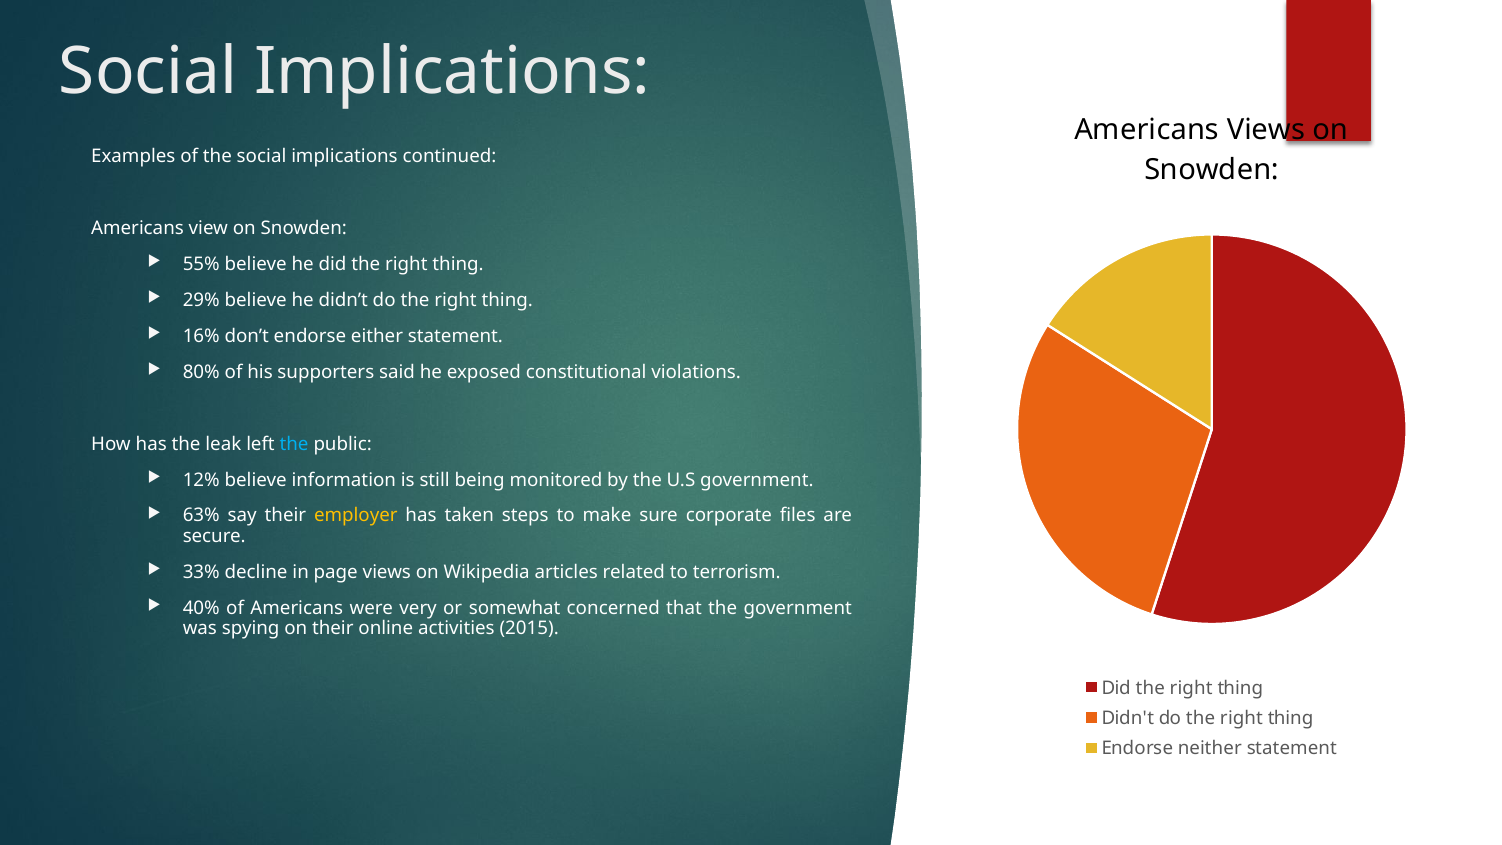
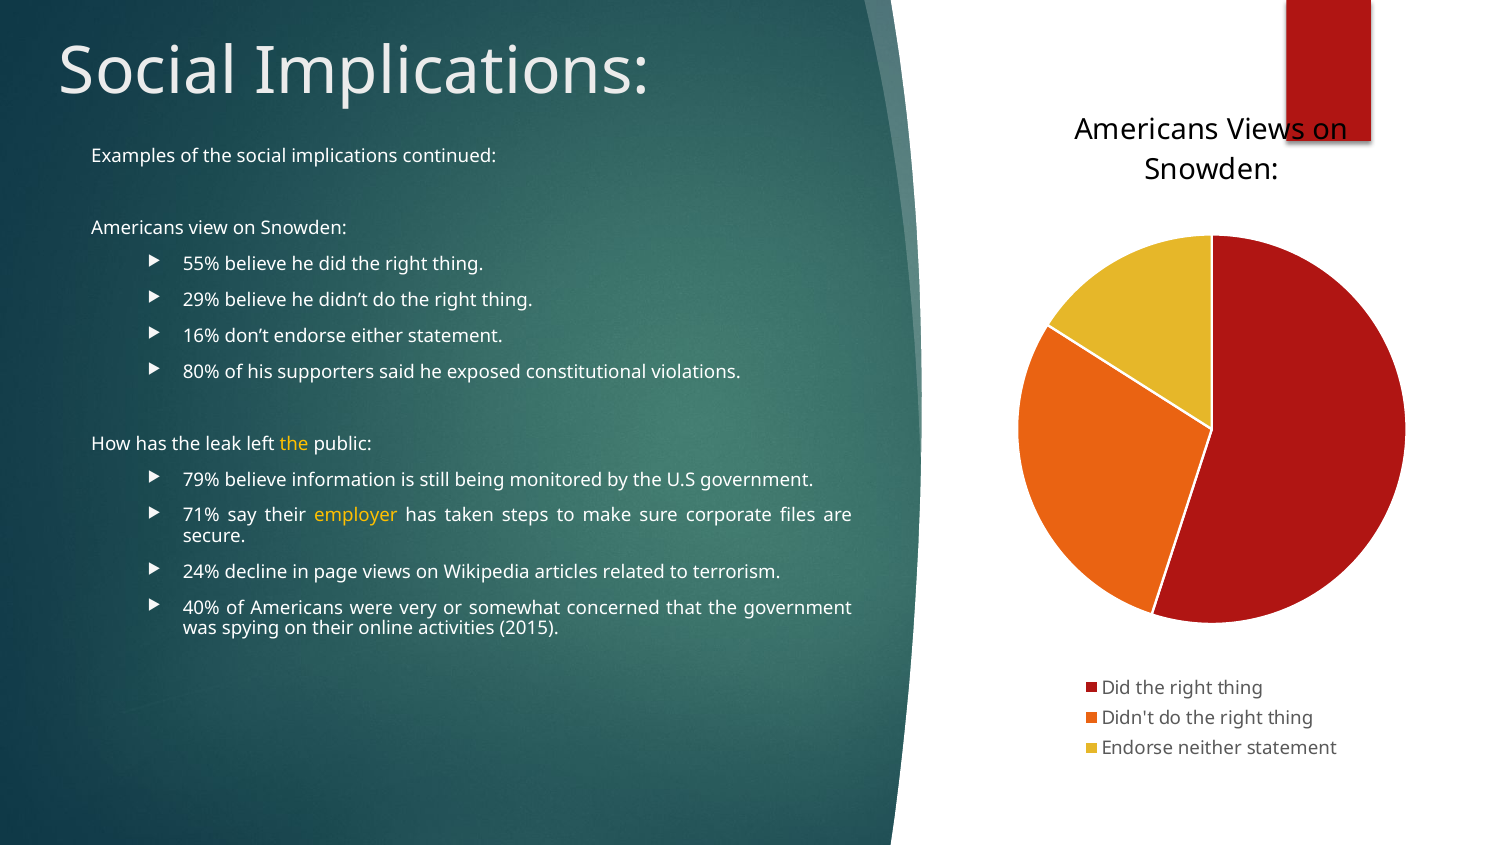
the colour: light blue -> yellow (294, 444)
12%: 12% -> 79% (201, 480)
63%: 63% -> 71% (201, 516)
33%: 33% -> 24% (201, 572)
